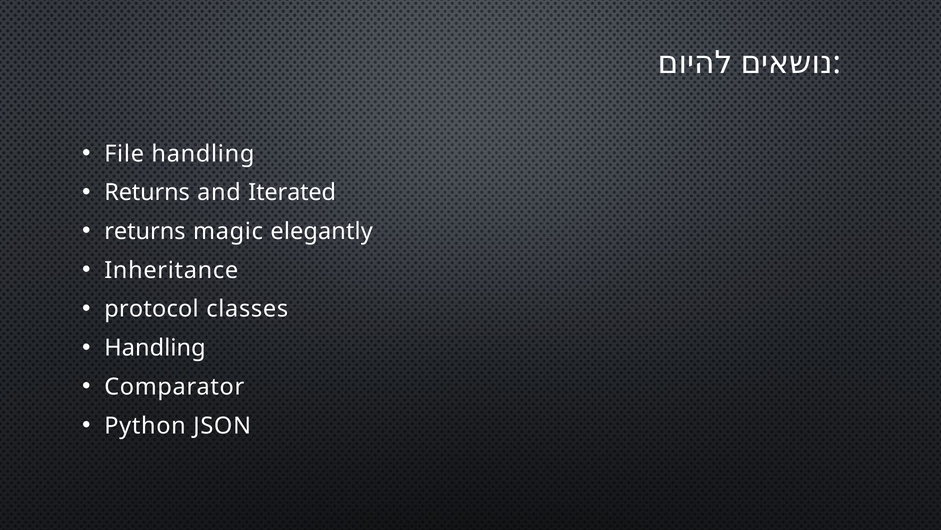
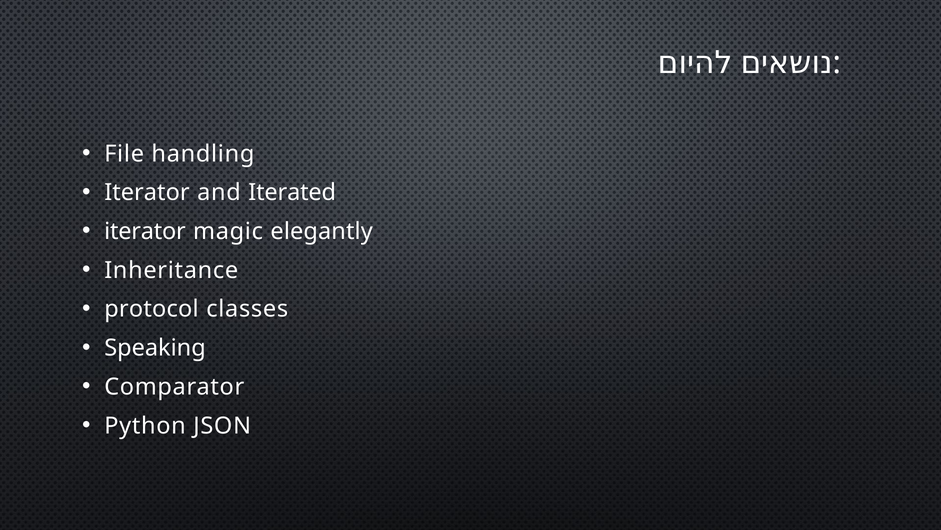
Returns: Returns -> Iterator (147, 192)
returns: returns -> iterator (145, 231)
Handling: Handling -> Speaking (155, 348)
